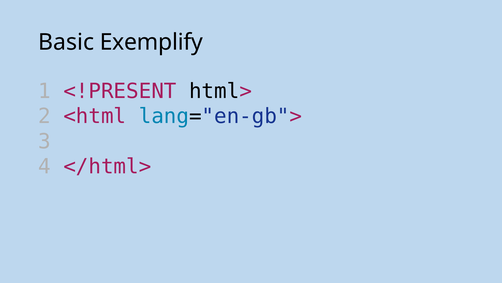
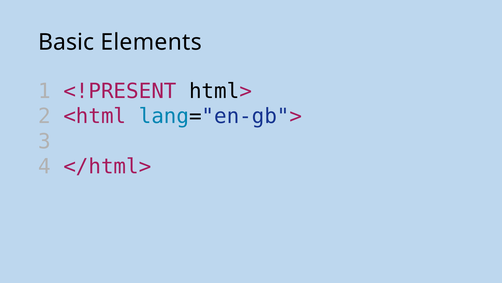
Exemplify: Exemplify -> Elements (151, 42)
